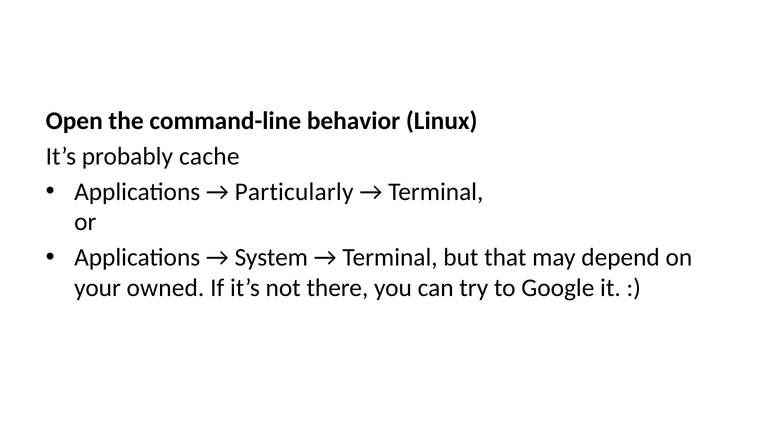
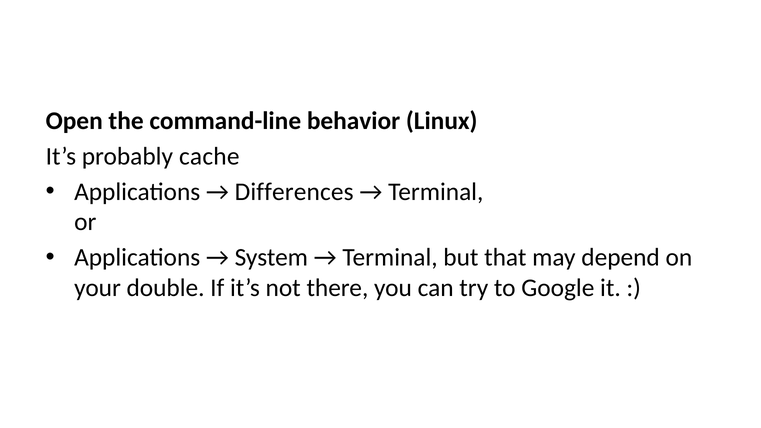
Particularly: Particularly -> Differences (294, 192)
owned: owned -> double (166, 288)
